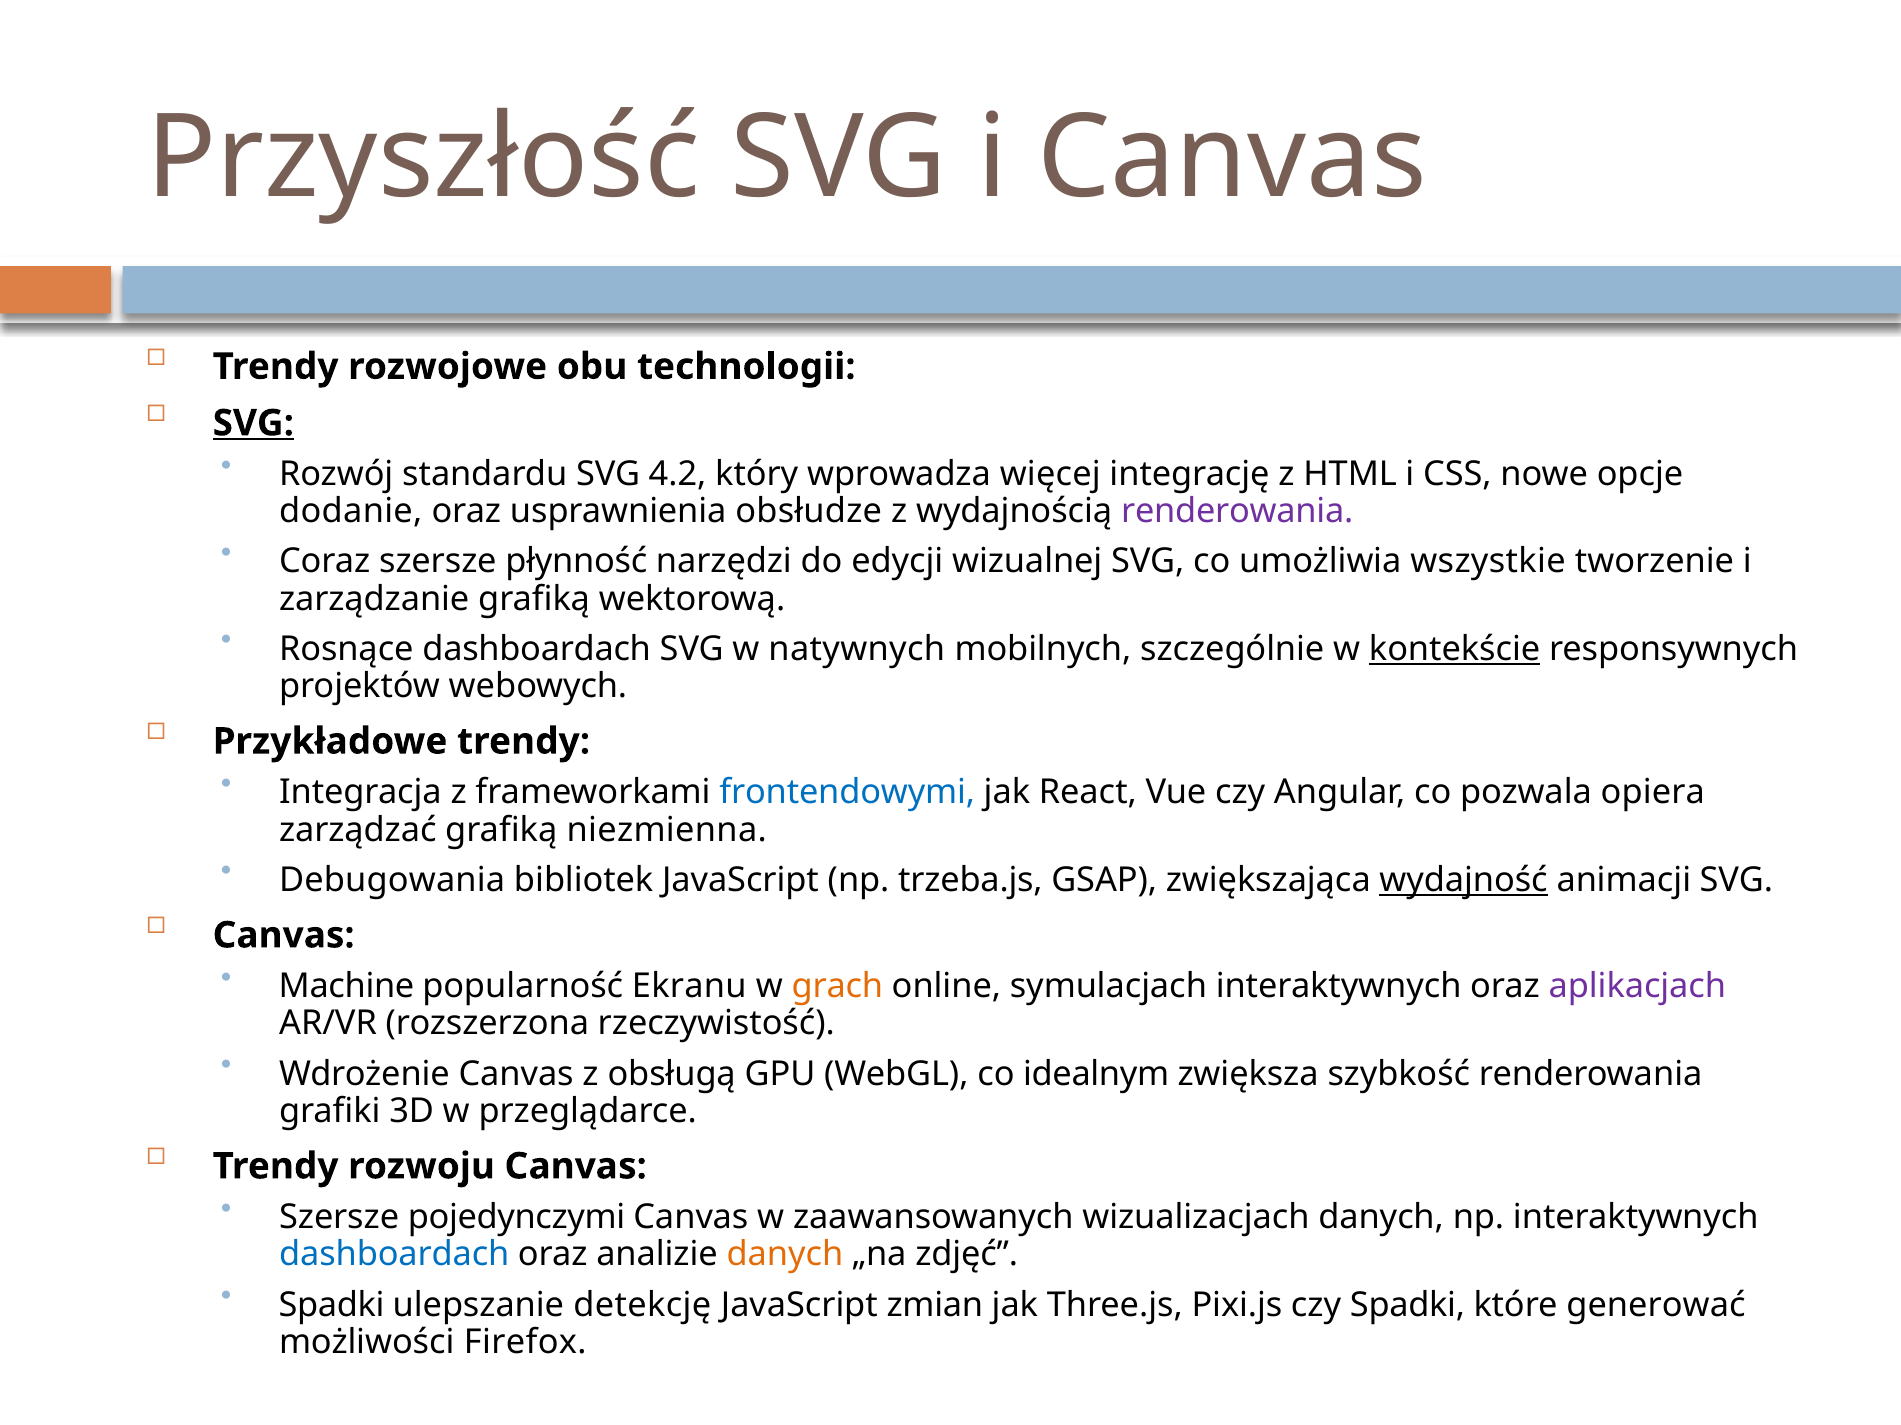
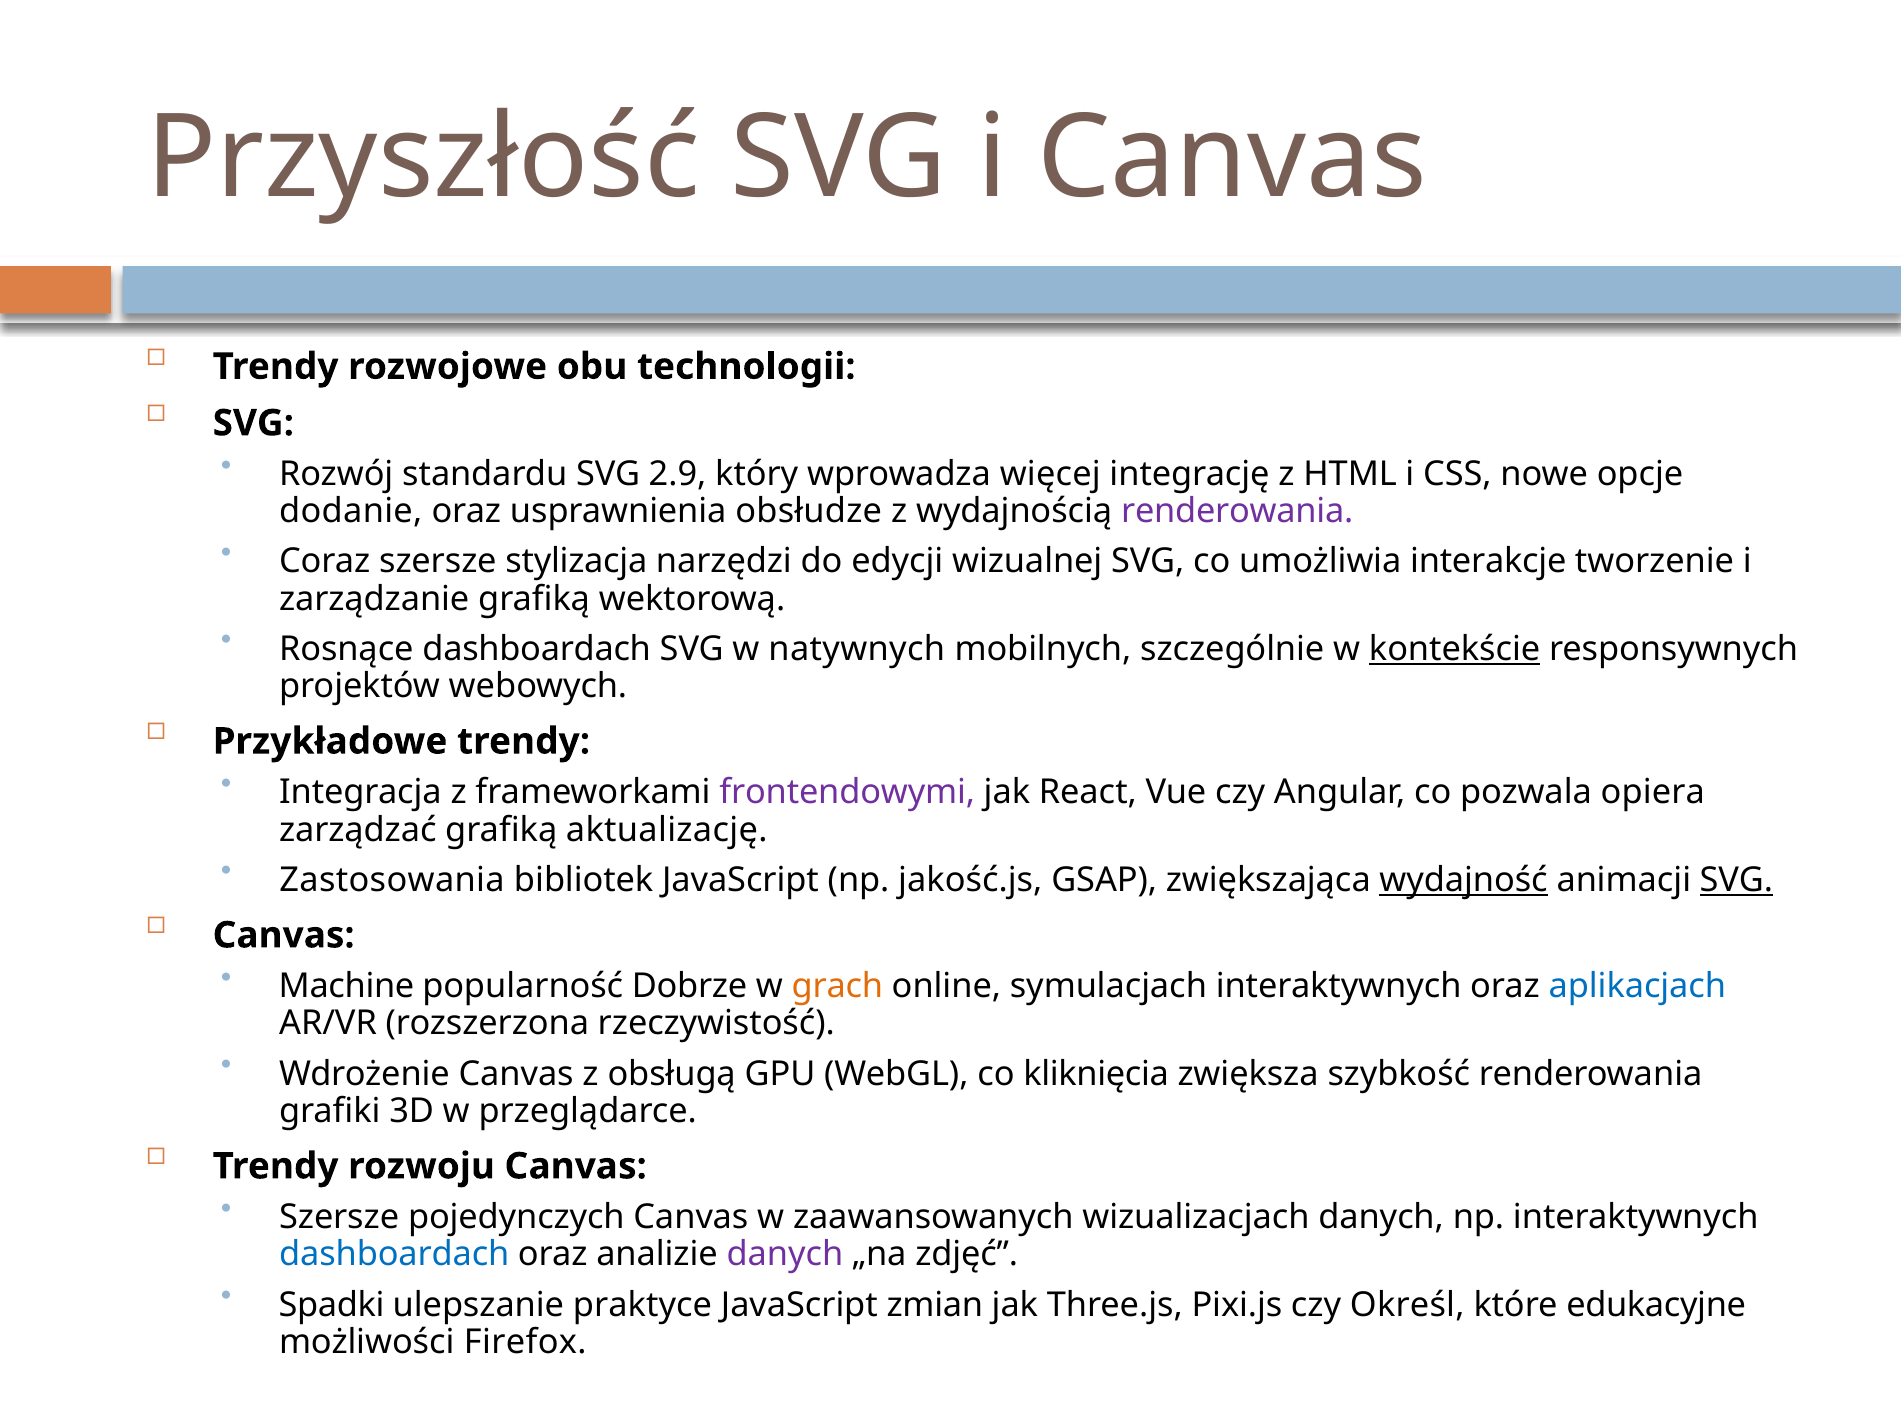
SVG underline: present -> none (253, 423)
4.2: 4.2 -> 2.9 (678, 475)
płynność: płynność -> stylizacja (576, 562)
wszystkie: wszystkie -> interakcje (1488, 562)
frontendowymi colour: blue -> purple (847, 793)
niezmienna: niezmienna -> aktualizację (667, 830)
Debugowania: Debugowania -> Zastosowania (392, 880)
trzeba.js: trzeba.js -> jakość.js (970, 880)
SVG underline: none -> present (1736, 880)
Ekranu: Ekranu -> Dobrze (690, 987)
aplikacjach colour: purple -> blue (1637, 987)
idealnym: idealnym -> kliknięcia (1096, 1074)
pojedynczymi: pojedynczymi -> pojedynczych (516, 1218)
danych colour: orange -> purple (785, 1255)
detekcję: detekcję -> praktyce (642, 1305)
czy Spadki: Spadki -> Określ (1407, 1305)
generować: generować -> edukacyjne (1656, 1305)
